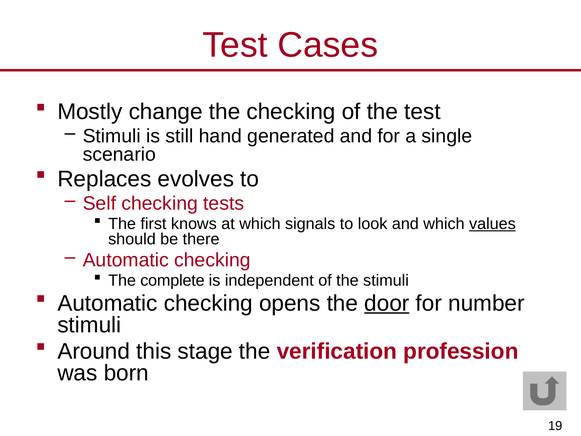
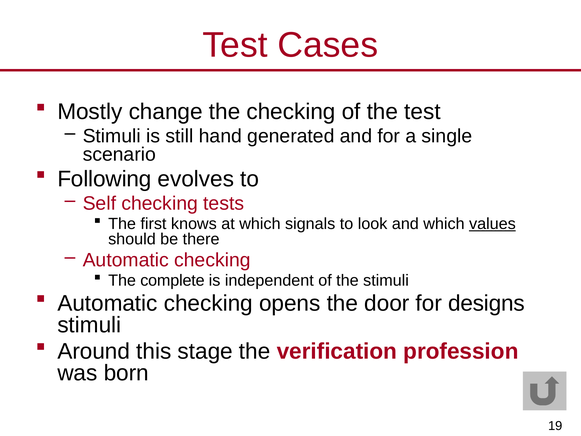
Replaces: Replaces -> Following (104, 179)
door underline: present -> none (387, 303)
number: number -> designs (487, 303)
